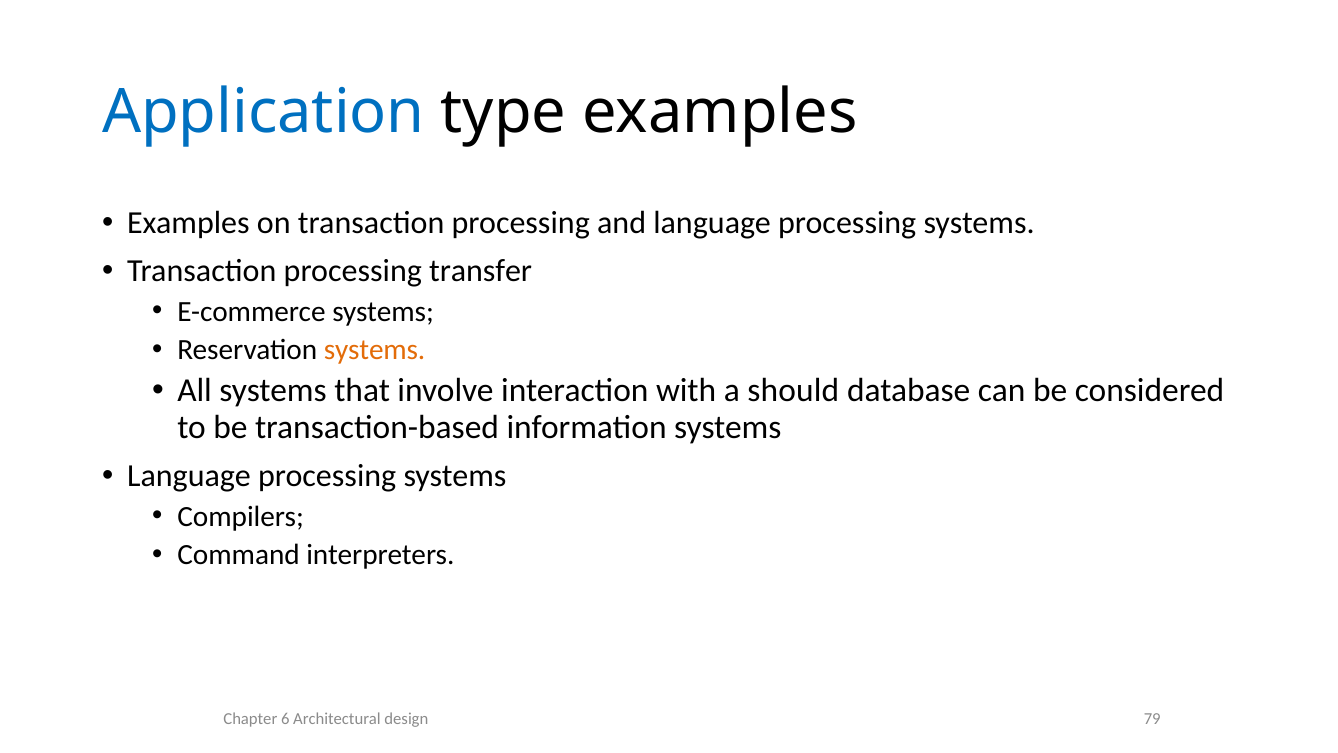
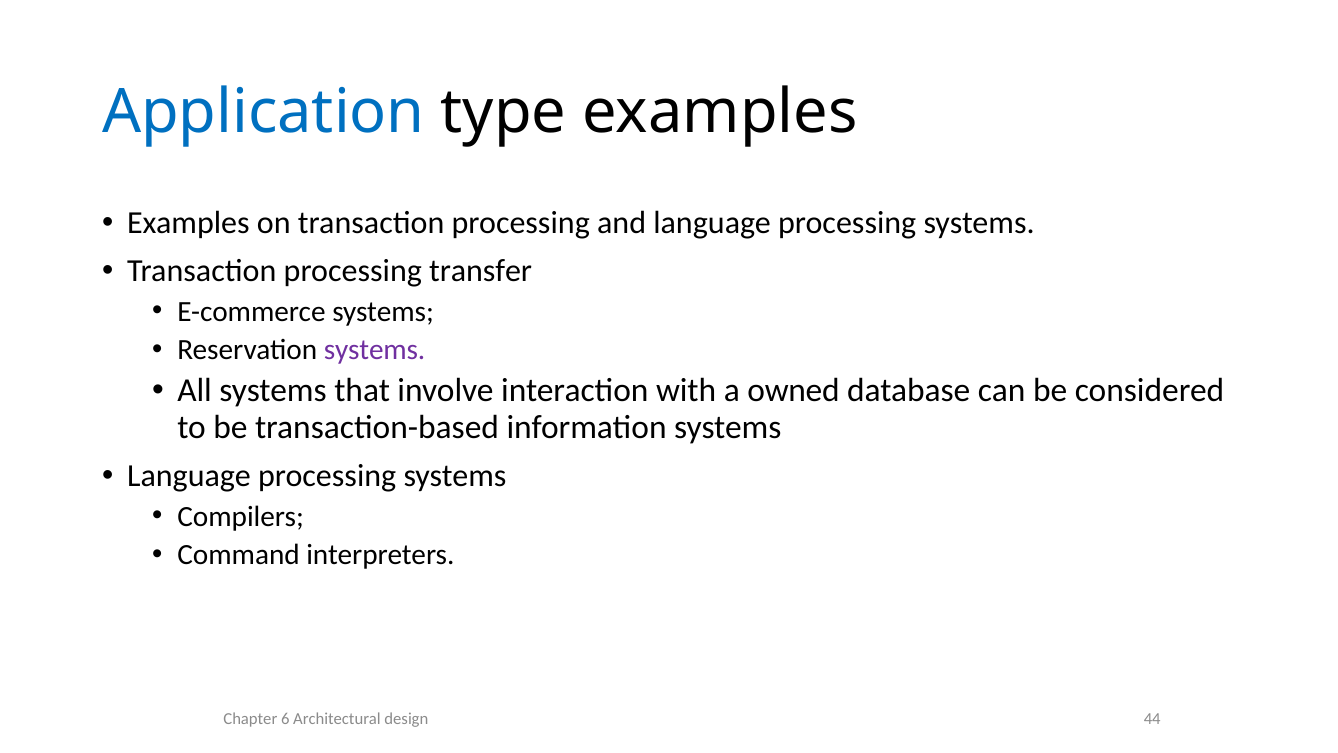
systems colour: orange -> purple (375, 350)
should: should -> owned (794, 391)
79: 79 -> 44 (1152, 719)
